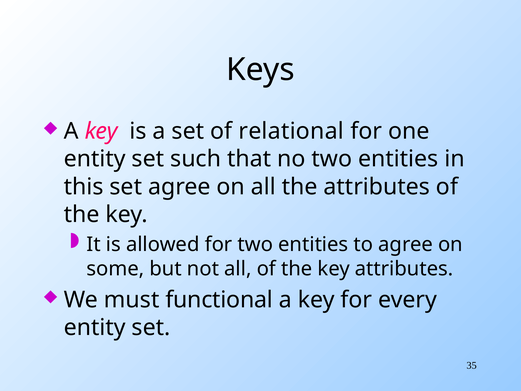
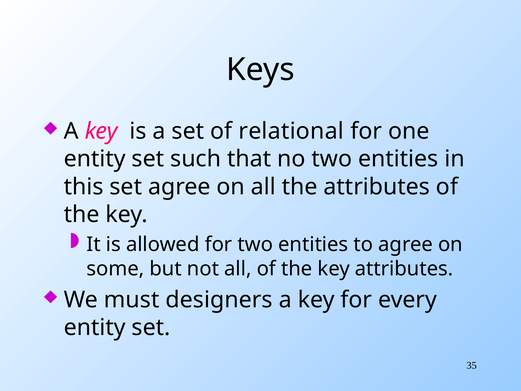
functional: functional -> designers (219, 300)
